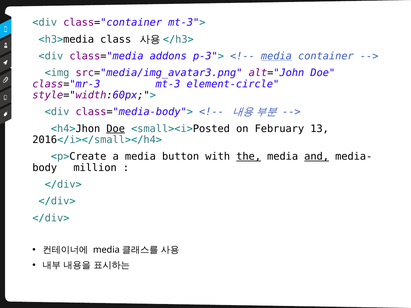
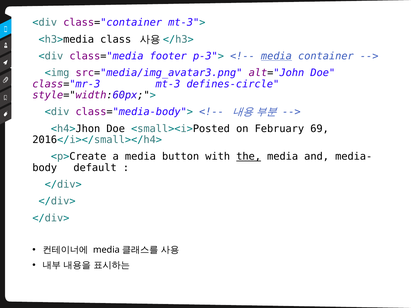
addons: addons -> footer (168, 56)
element-circle: element-circle -> defines-circle (233, 84)
Doe underline: present -> none (116, 129)
13: 13 -> 69 (320, 129)
and underline: present -> none (317, 157)
million: million -> default (95, 168)
